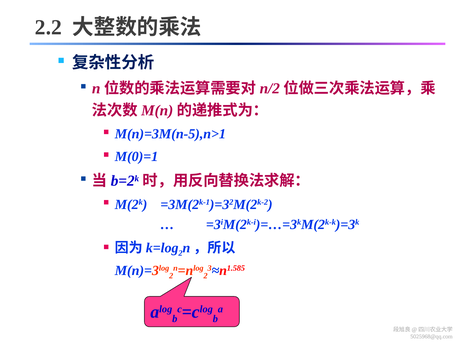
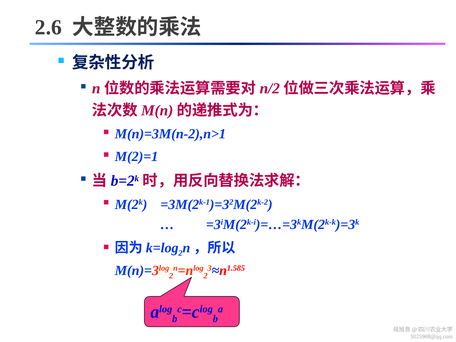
2.2: 2.2 -> 2.6 (48, 27)
M(n)=3M(n-5),n>1: M(n)=3M(n-5),n>1 -> M(n)=3M(n-2),n>1 (170, 134)
M(0)=1: M(0)=1 -> M(2)=1 (136, 157)
